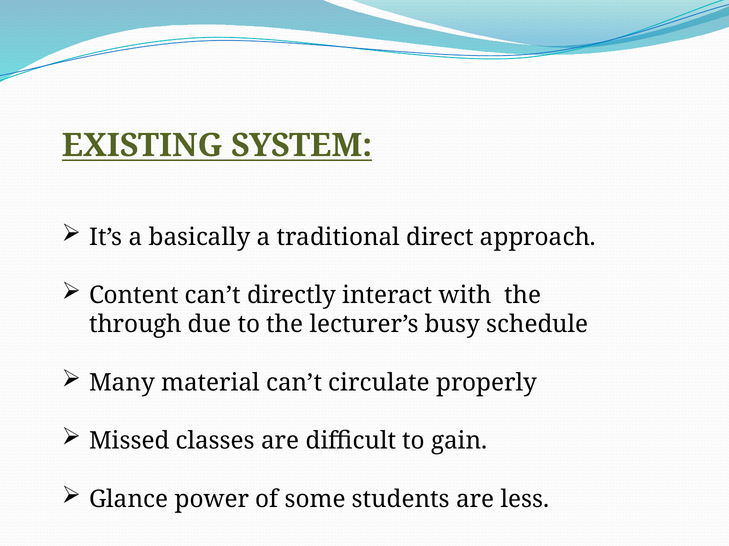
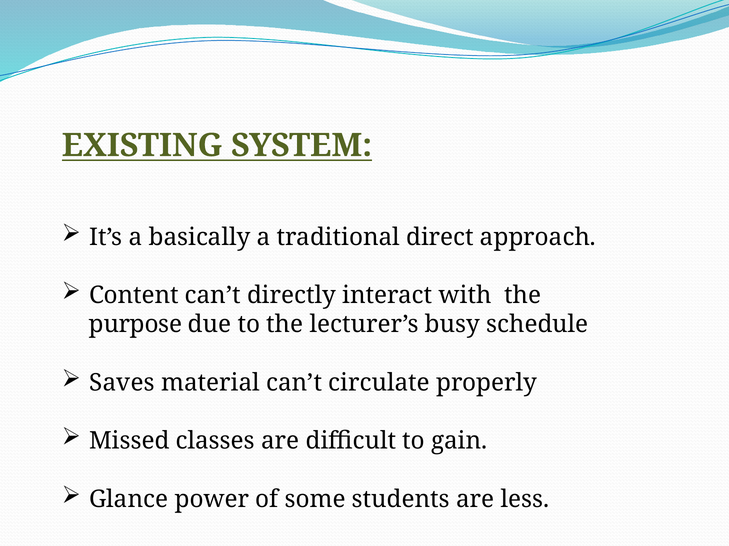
through: through -> purpose (135, 325)
Many: Many -> Saves (122, 383)
